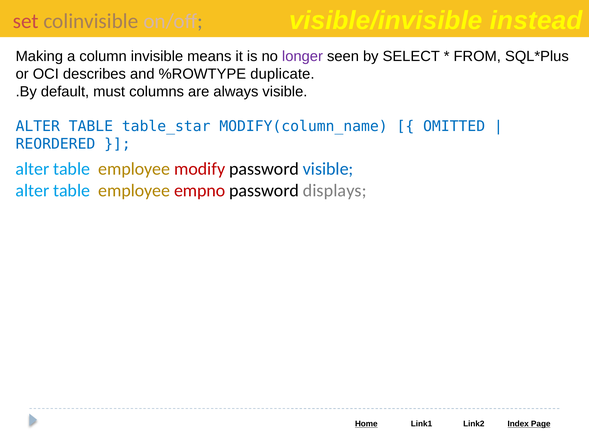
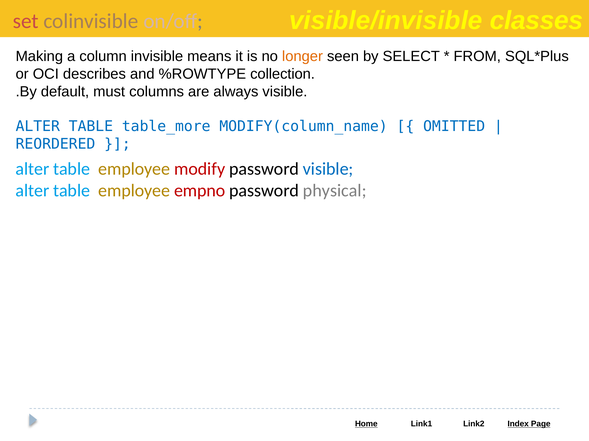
instead: instead -> classes (536, 20)
longer colour: purple -> orange (302, 56)
duplicate: duplicate -> collection (283, 74)
table_star: table_star -> table_more (166, 126)
displays: displays -> physical (335, 191)
